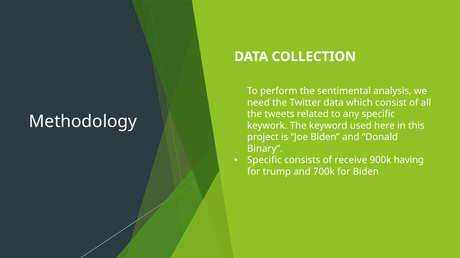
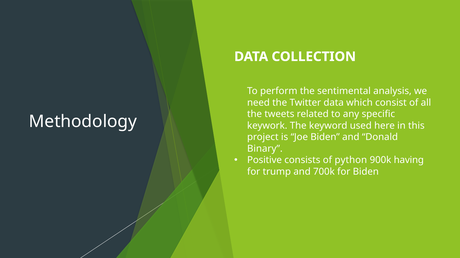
Specific: Specific -> Positive (264, 161)
receive: receive -> python (351, 161)
